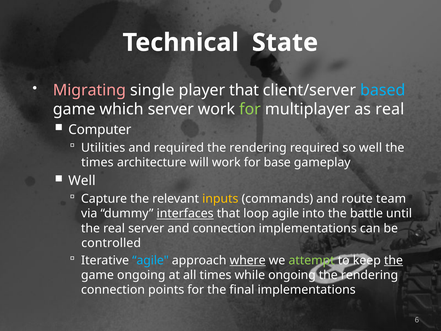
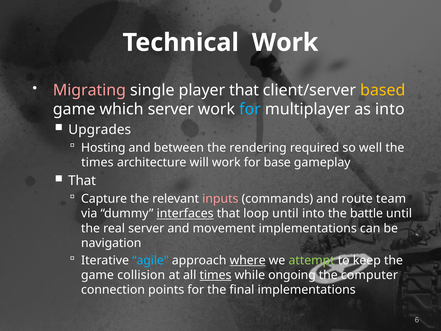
Technical State: State -> Work (285, 43)
based colour: light blue -> yellow (383, 90)
for colour: light green -> light blue (250, 109)
as real: real -> into (390, 109)
Computer: Computer -> Upgrades (100, 130)
Utilities: Utilities -> Hosting (103, 148)
and required: required -> between (179, 148)
Well: Well -> That (82, 181)
inputs colour: yellow -> pink (220, 199)
loop agile: agile -> until (285, 213)
and connection: connection -> movement (224, 228)
controlled: controlled -> navigation (111, 243)
the underline: present -> none (393, 260)
game ongoing: ongoing -> collision (141, 275)
times underline: none -> present (215, 275)
rendering: rendering -> computer (369, 275)
